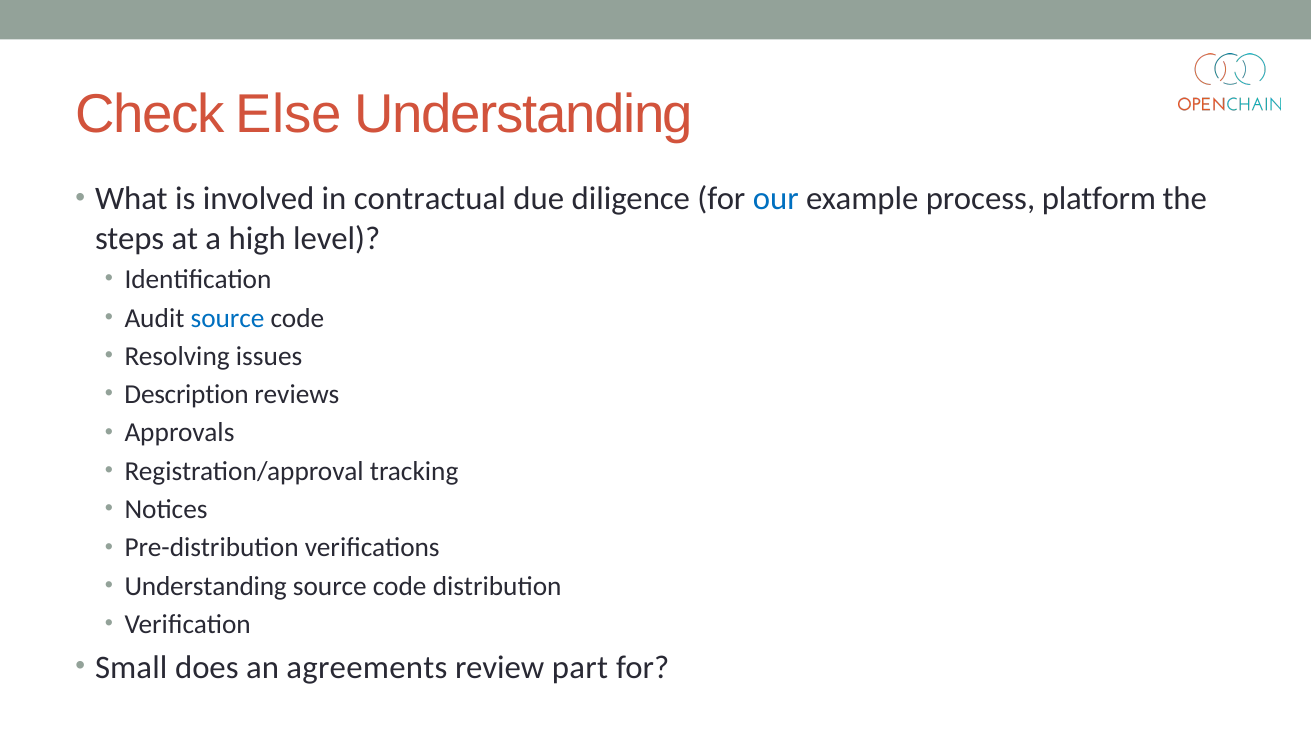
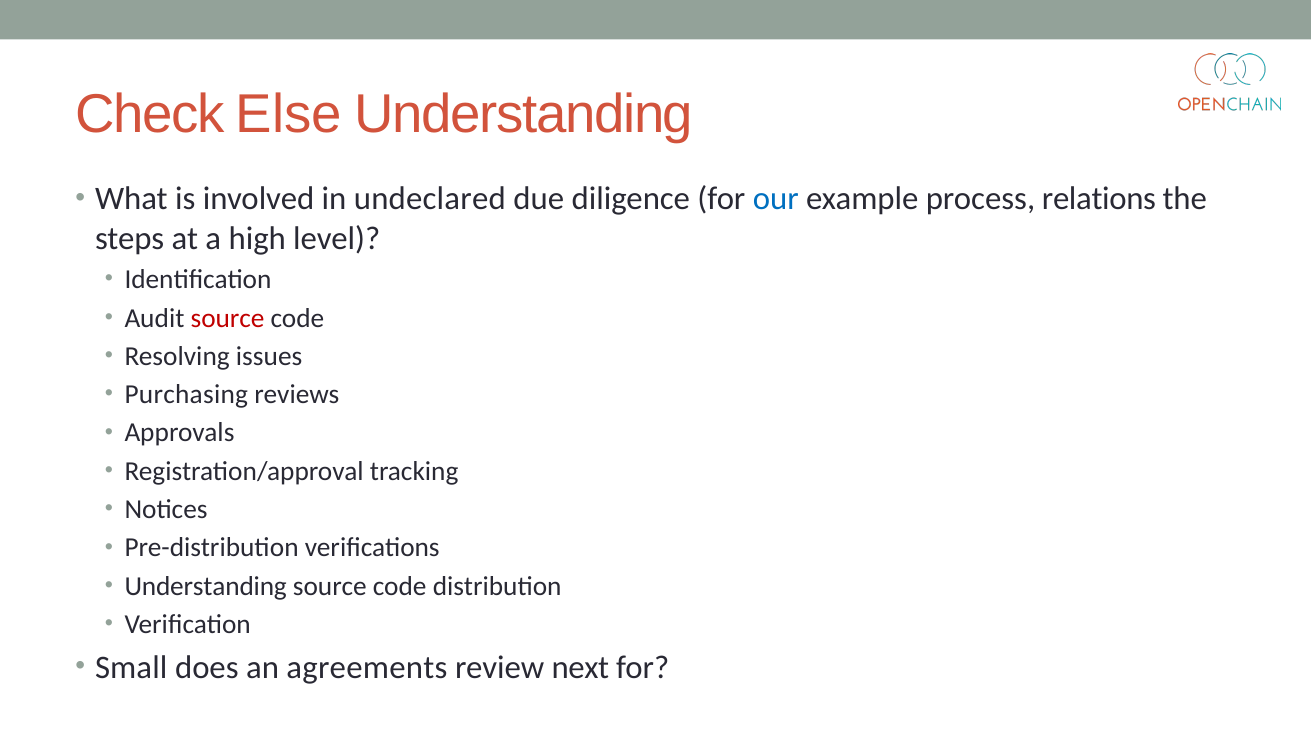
contractual: contractual -> undeclared (430, 199)
platform: platform -> relations (1099, 199)
source colour: blue -> red (228, 318)
Description: Description -> Purchasing (186, 394)
part: part -> next (580, 667)
